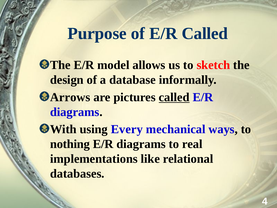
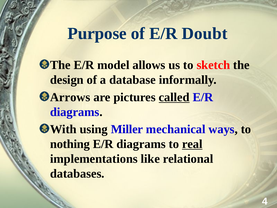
E/R Called: Called -> Doubt (205, 34)
Every: Every -> Miller (127, 129)
real underline: none -> present (192, 144)
